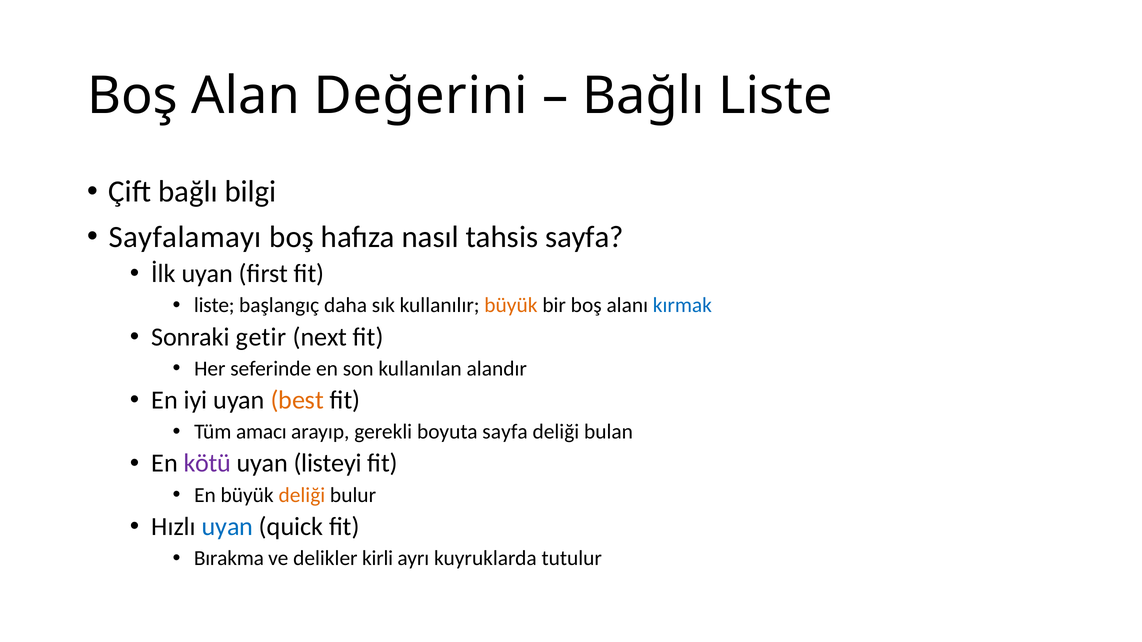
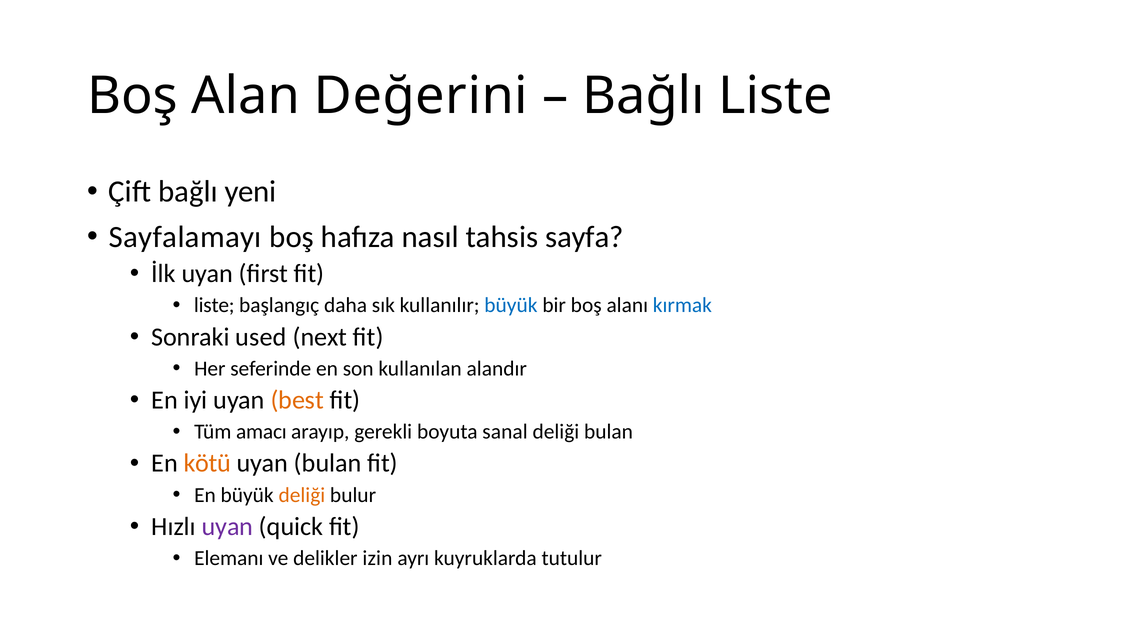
bilgi: bilgi -> yeni (251, 192)
büyük colour: orange -> blue (511, 306)
getir: getir -> used (261, 337)
boyuta sayfa: sayfa -> sanal (505, 432)
kötü colour: purple -> orange (207, 464)
uyan listeyi: listeyi -> bulan (328, 464)
uyan colour: blue -> purple (227, 527)
Bırakma: Bırakma -> Elemanı (229, 559)
kirli: kirli -> izin (377, 559)
